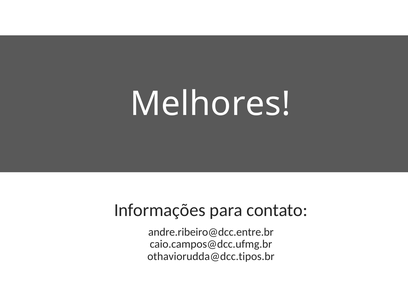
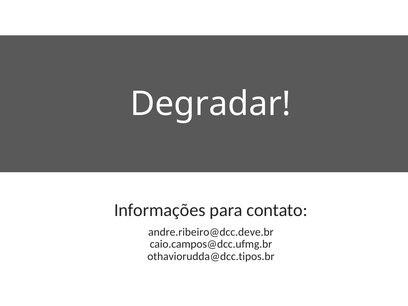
Melhores: Melhores -> Degradar (210, 104)
andre.ribeiro@dcc.entre.br: andre.ribeiro@dcc.entre.br -> andre.ribeiro@dcc.deve.br (211, 232)
